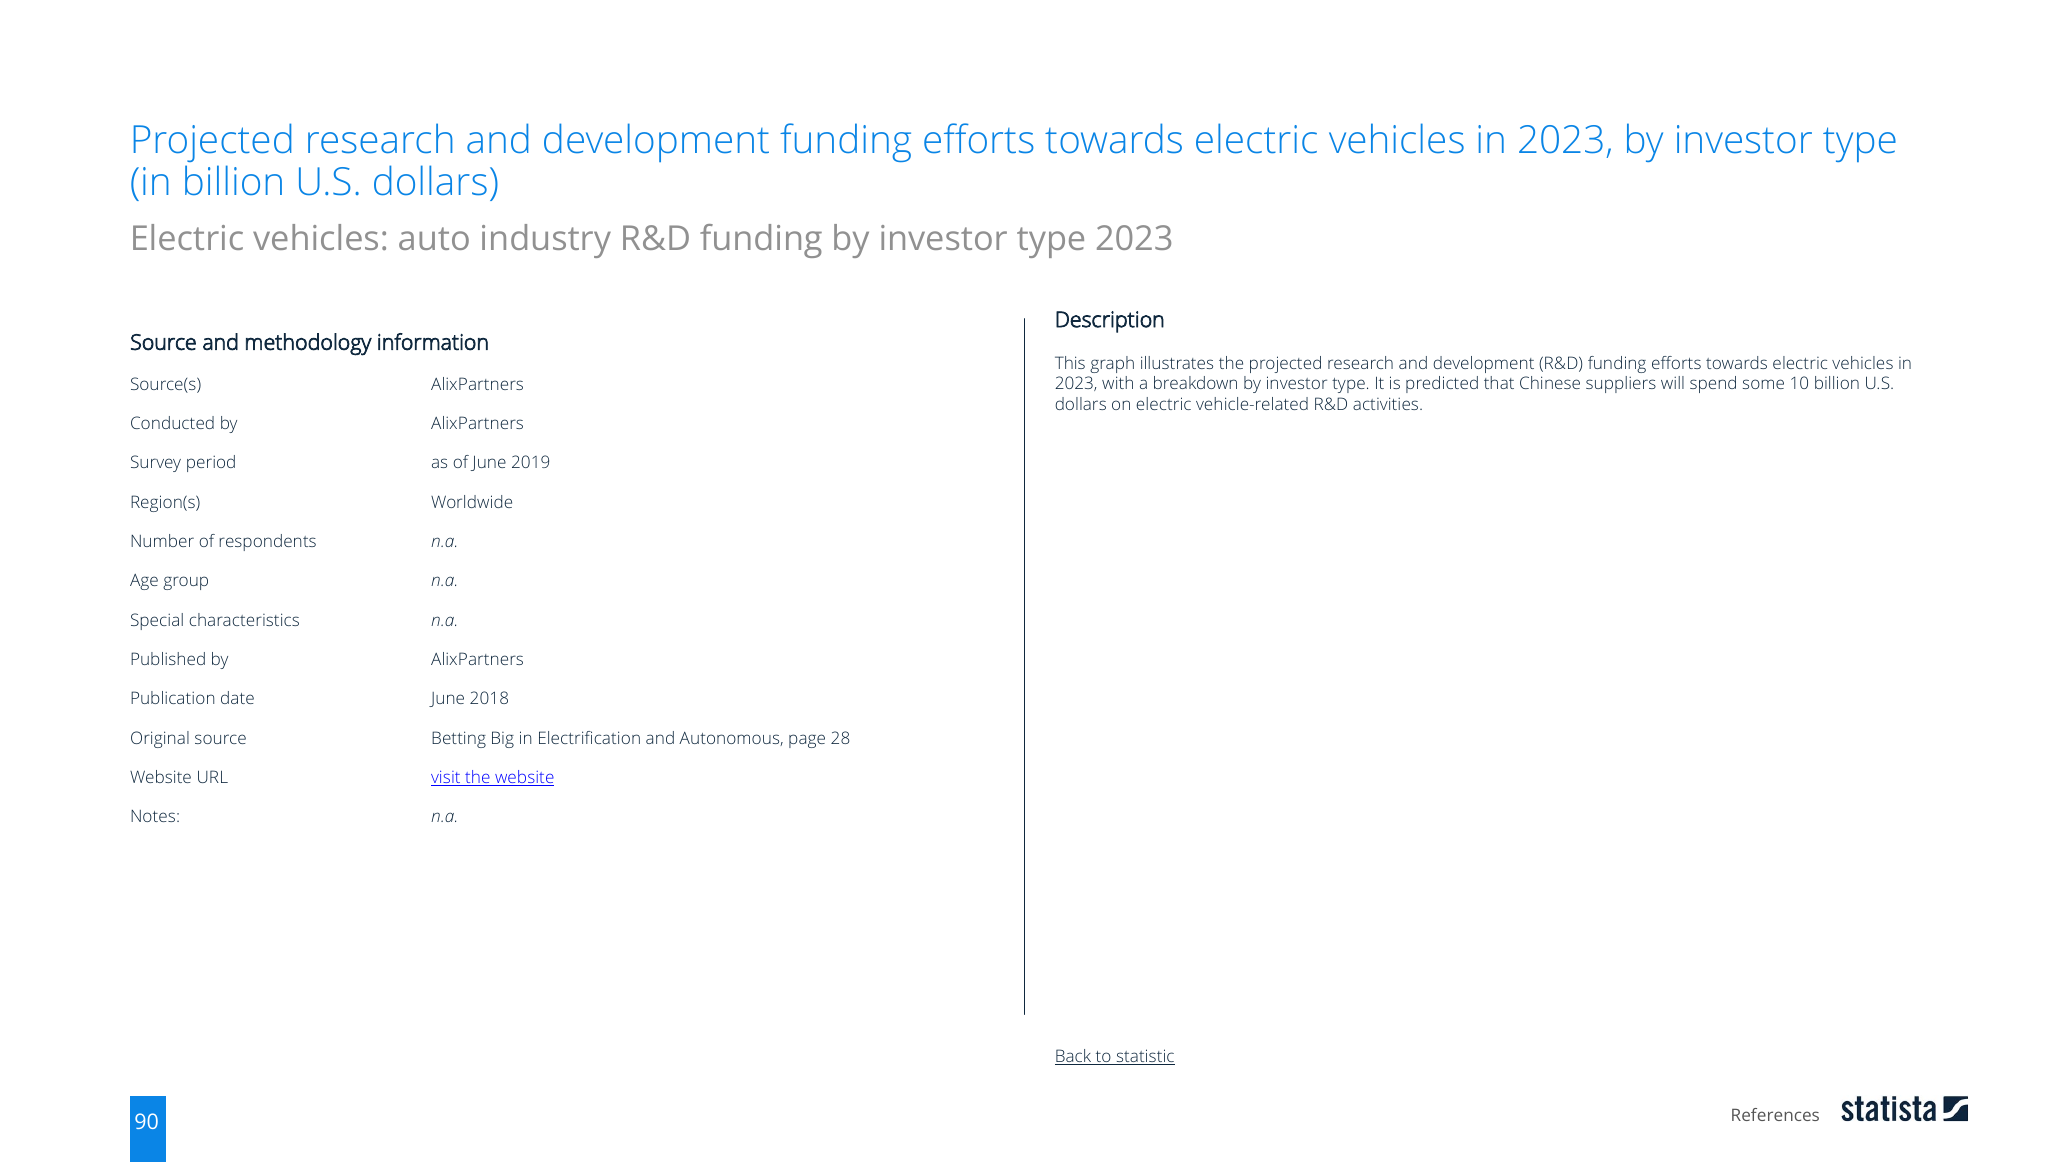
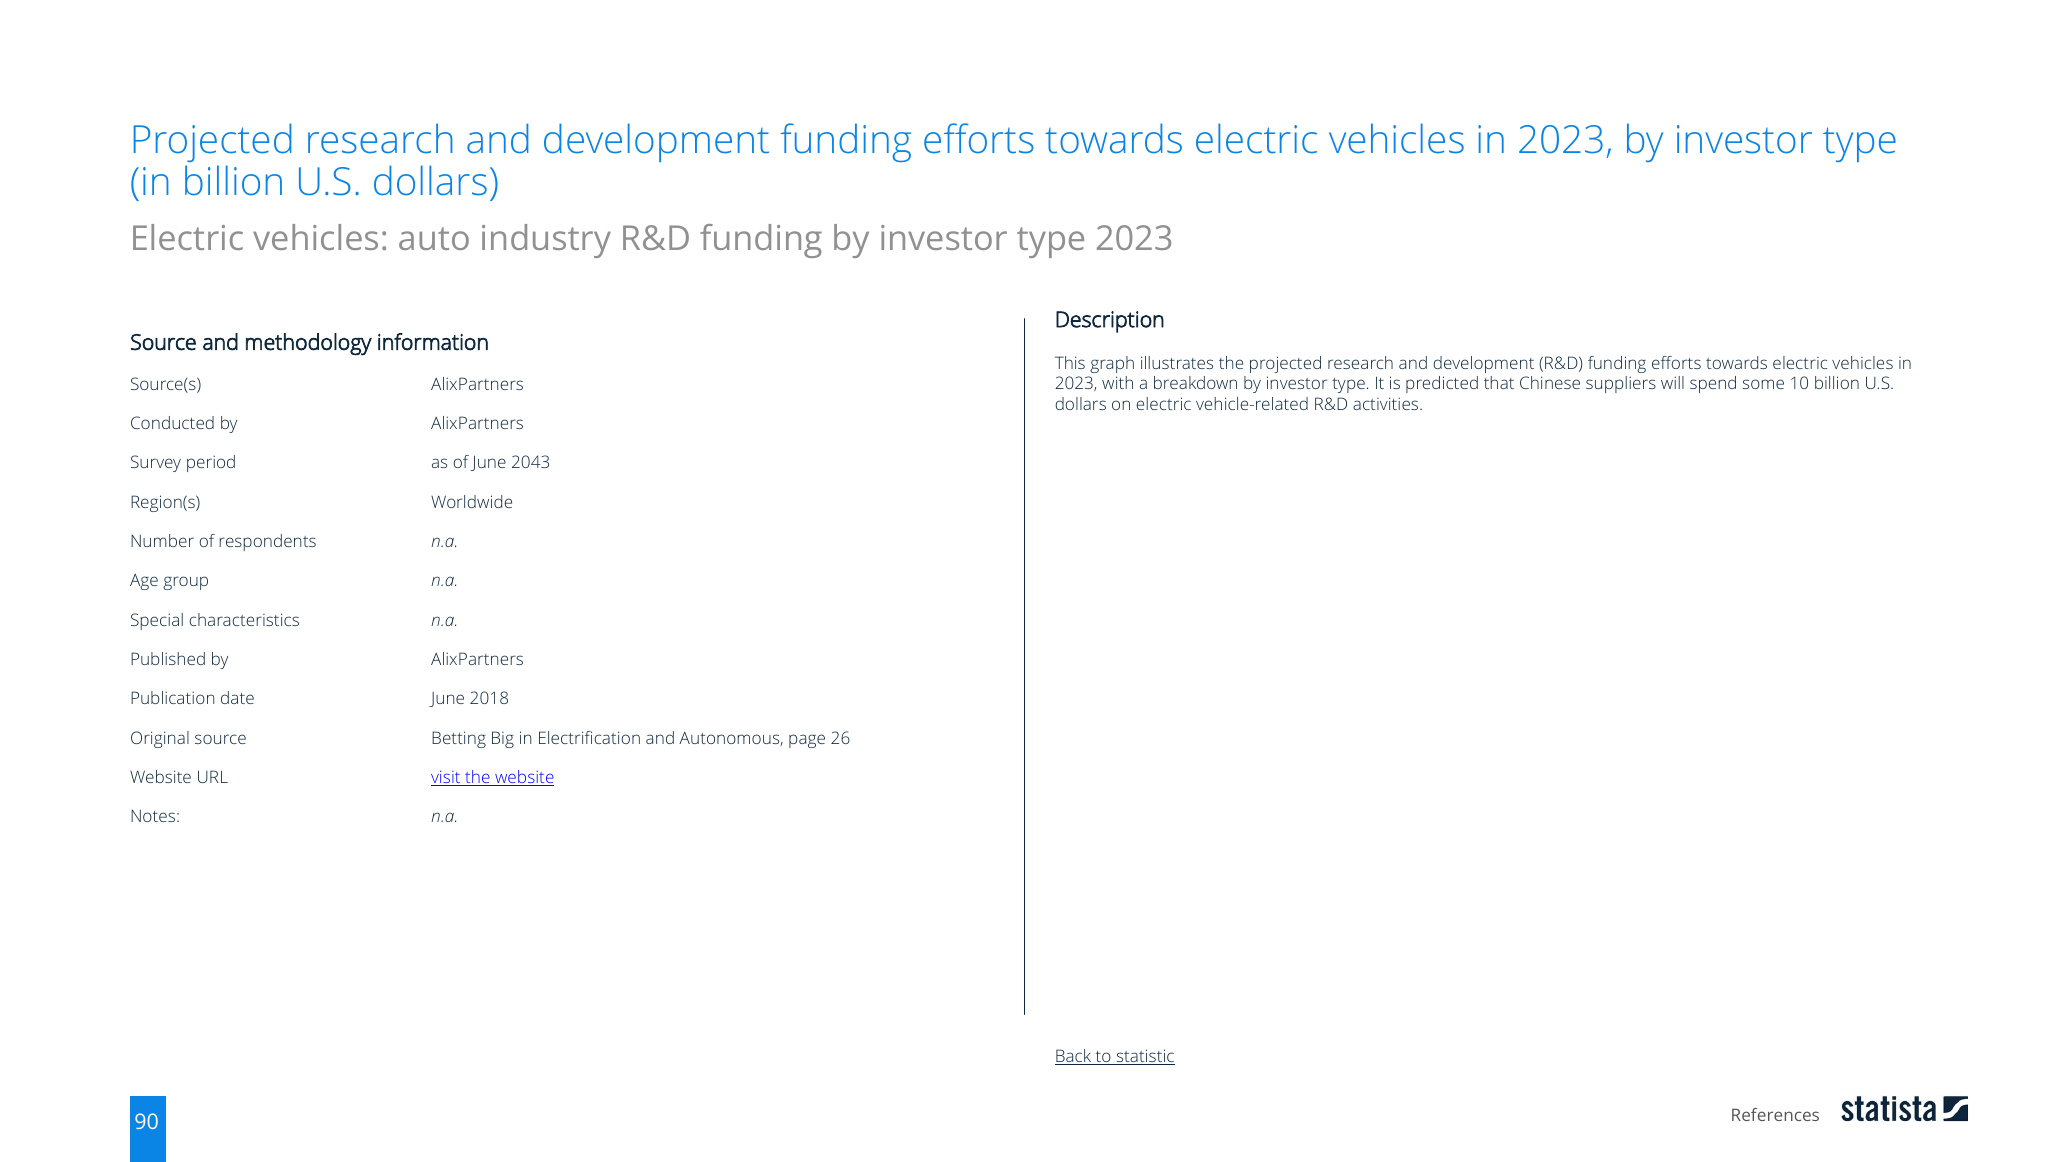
2019: 2019 -> 2043 (531, 463)
28: 28 -> 26 (841, 738)
